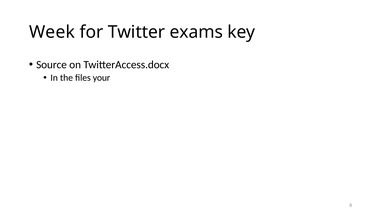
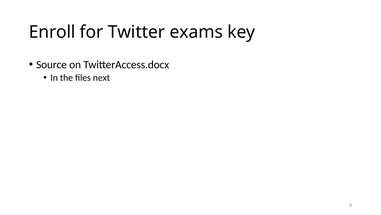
Week: Week -> Enroll (52, 32)
your: your -> next (101, 78)
